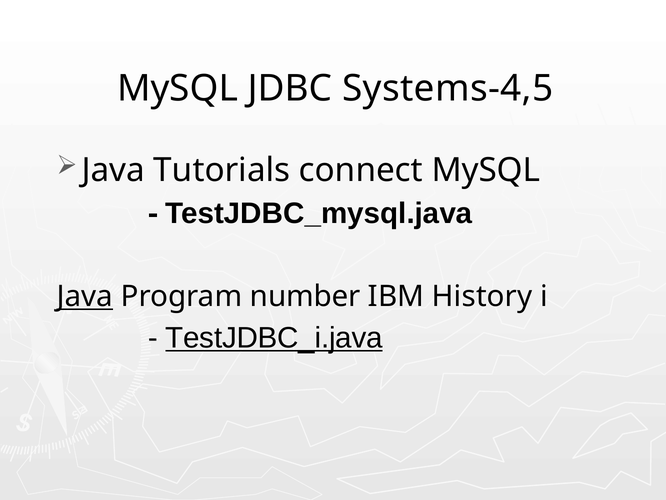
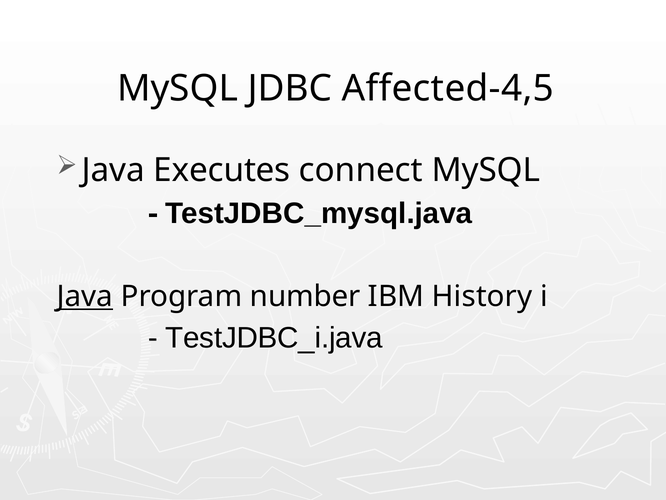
Systems-4,5: Systems-4,5 -> Affected-4,5 (448, 89)
Tutorials: Tutorials -> Executes (222, 170)
TestJDBC_i.java underline: present -> none (274, 338)
